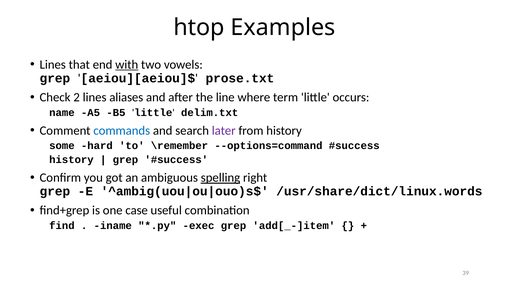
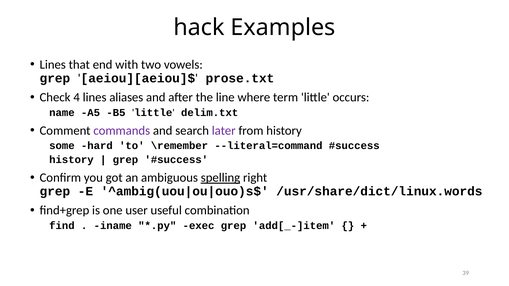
htop: htop -> hack (199, 28)
with underline: present -> none (127, 65)
2: 2 -> 4 (77, 97)
commands colour: blue -> purple (122, 131)
--options=command: --options=command -> --literal=command (268, 146)
case: case -> user (137, 211)
